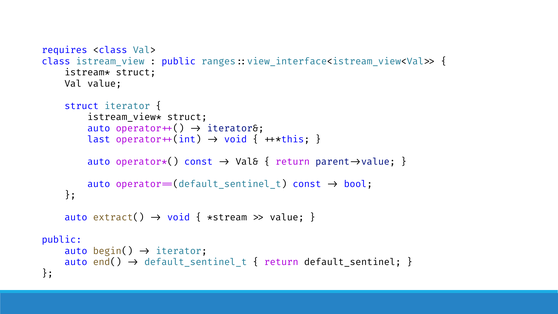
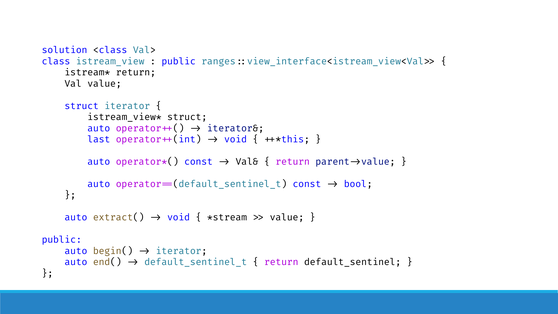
requires: requires -> solution (65, 50)
struct: struct -> return (136, 72)
